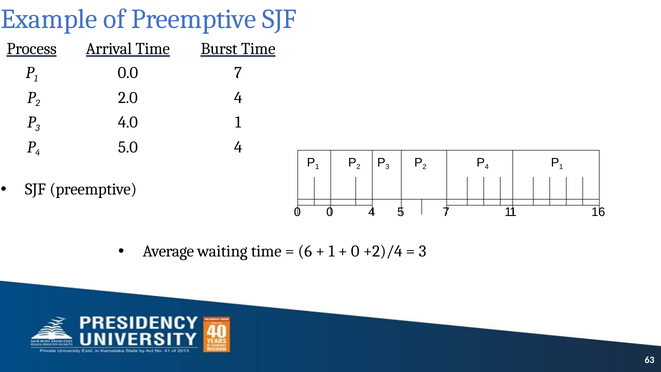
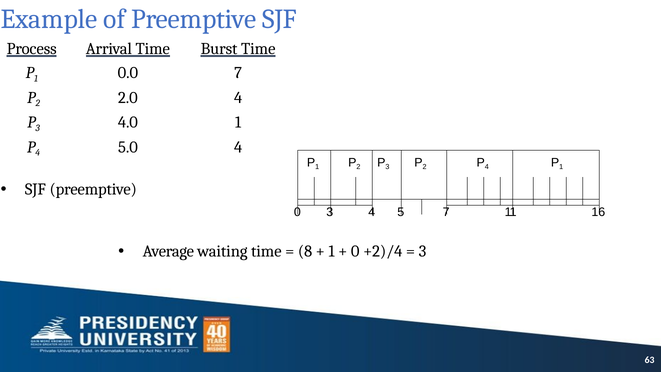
0 0: 0 -> 3 (330, 212)
6: 6 -> 8 (305, 251)
